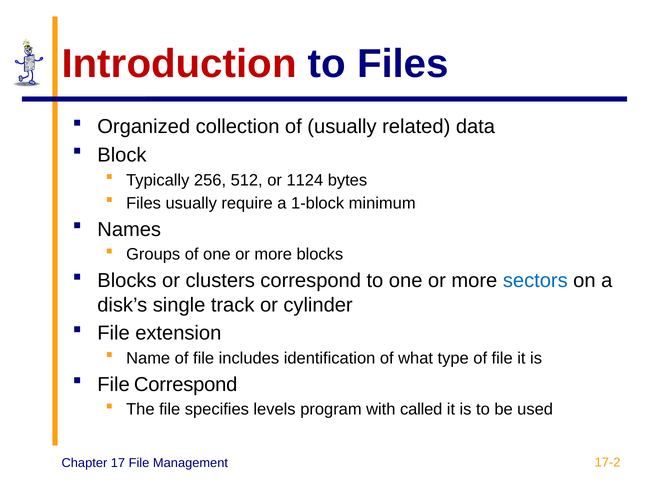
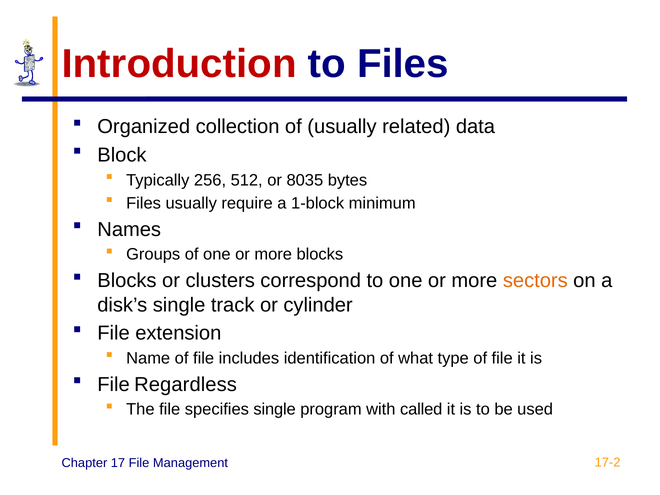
1124: 1124 -> 8035 (305, 180)
sectors colour: blue -> orange (535, 281)
File Correspond: Correspond -> Regardless (186, 384)
specifies levels: levels -> single (275, 410)
